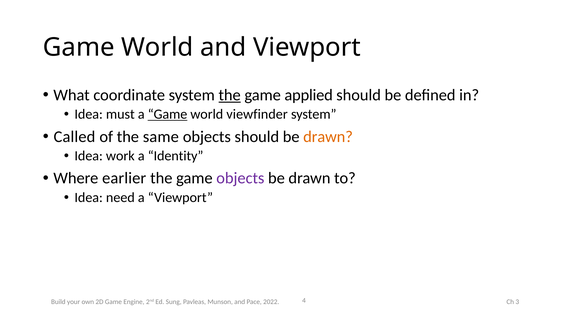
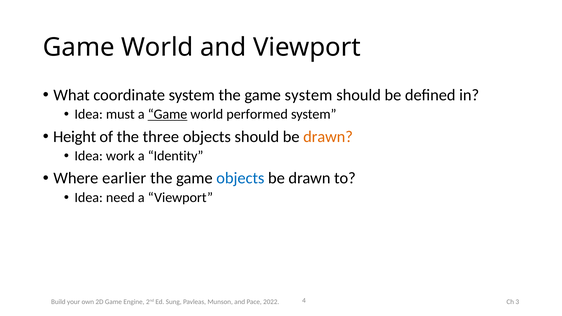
the underline: present -> none (230, 95)
game applied: applied -> system (308, 95)
viewfinder: viewfinder -> performed (257, 114)
Called: Called -> Height (75, 137)
same: same -> three (161, 137)
objects colour: purple -> blue (240, 178)
